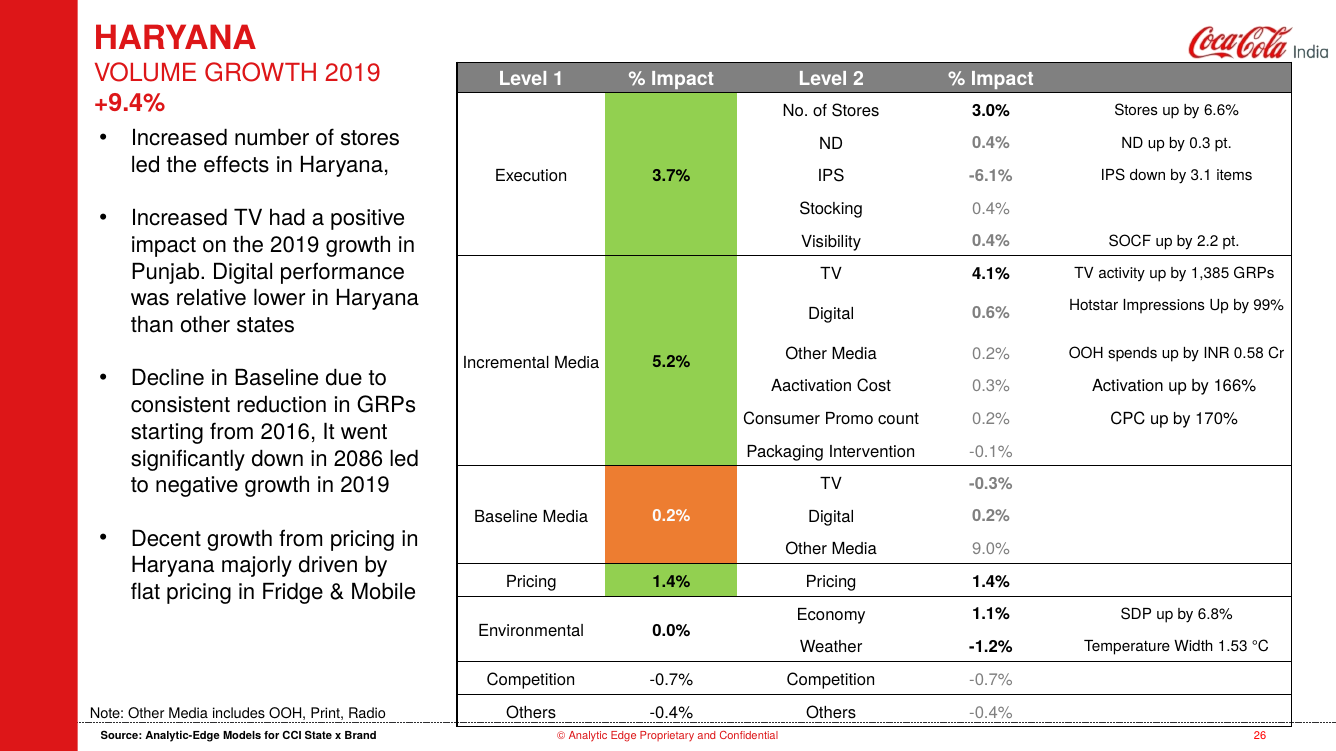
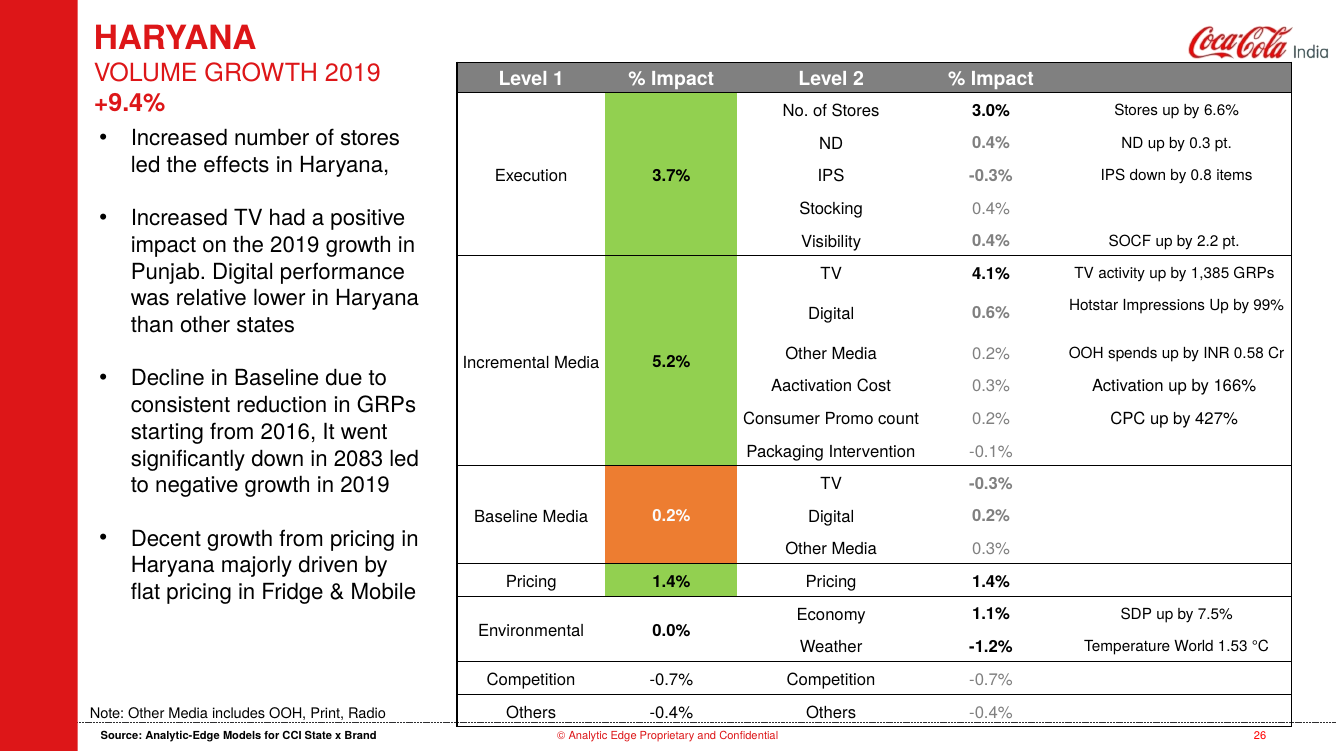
IPS -6.1%: -6.1% -> -0.3% (991, 176)
3.1: 3.1 -> 0.8 (1201, 176)
170%: 170% -> 427% (1217, 419)
2086: 2086 -> 2083 (359, 459)
Media 9.0%: 9.0% -> 0.3% (991, 550)
6.8%: 6.8% -> 7.5% (1215, 615)
Width: Width -> World (1194, 647)
